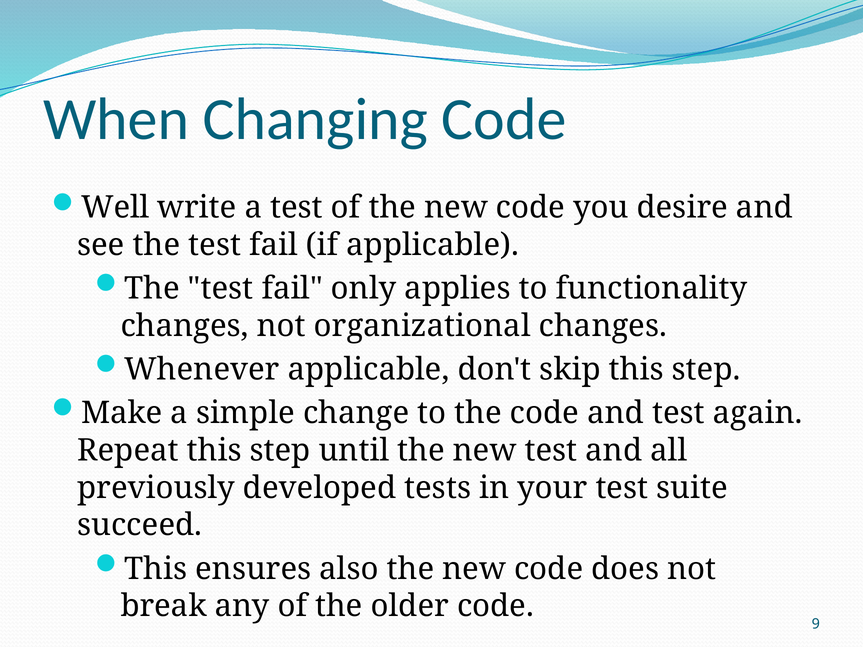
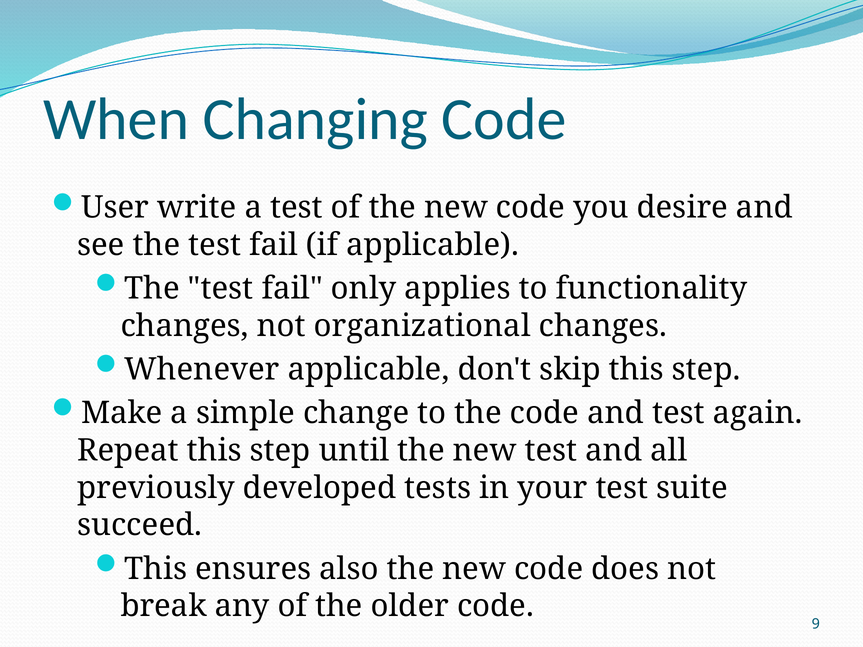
Well: Well -> User (115, 208)
